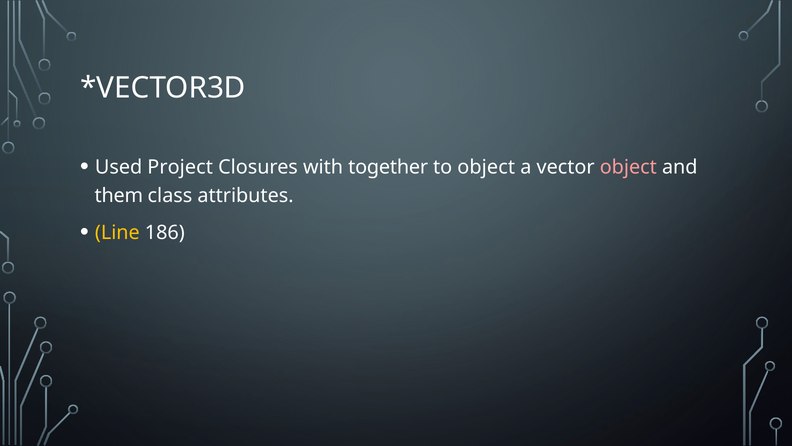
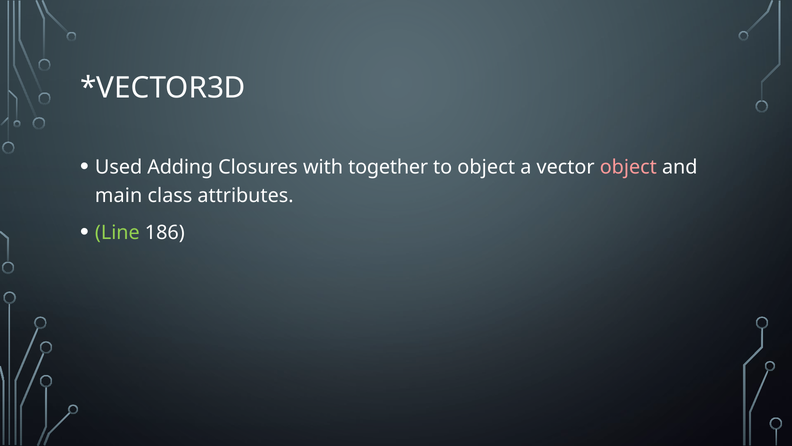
Project: Project -> Adding (180, 167)
them: them -> main (119, 196)
Line colour: yellow -> light green (117, 232)
